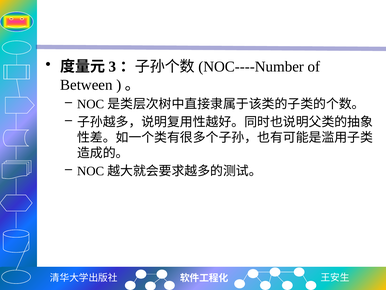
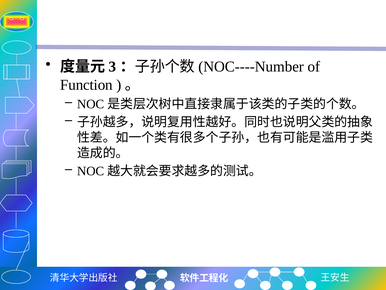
Between: Between -> Function (86, 85)
